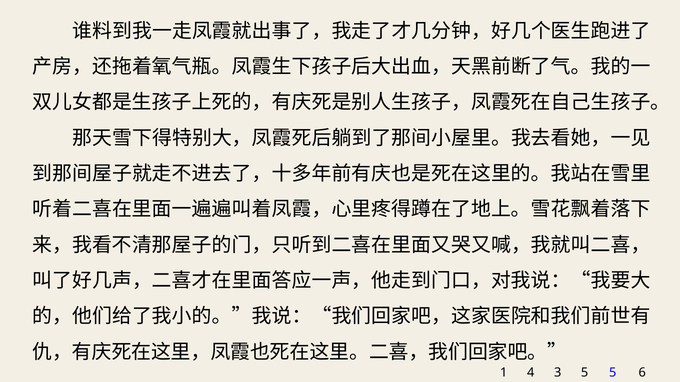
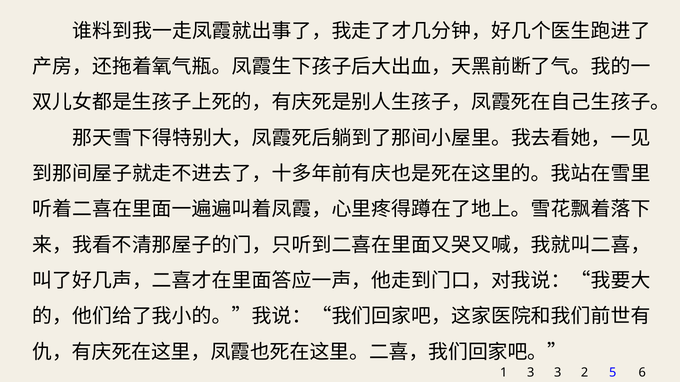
1 4: 4 -> 3 (531, 373)
3 5: 5 -> 2 (585, 373)
